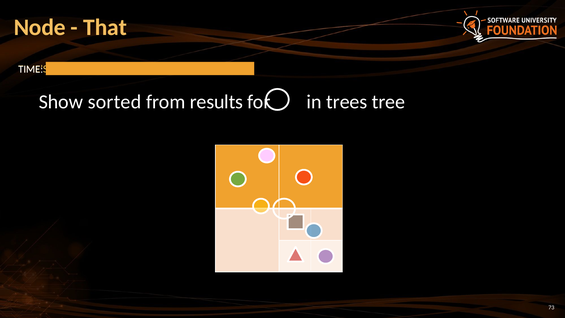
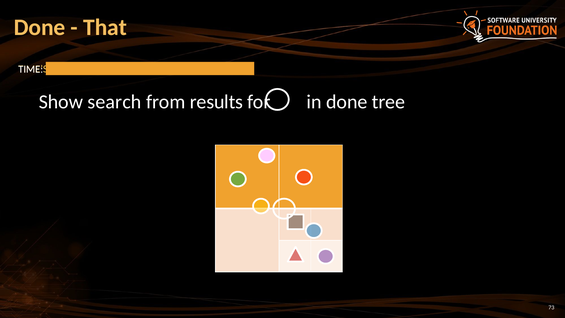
Node: Node -> Done (40, 27)
sorted: sorted -> search (115, 102)
in trees: trees -> done (347, 102)
